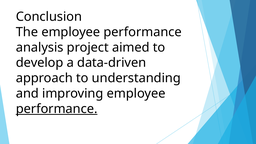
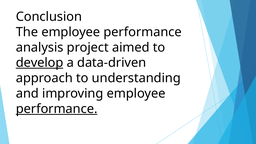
develop underline: none -> present (40, 63)
